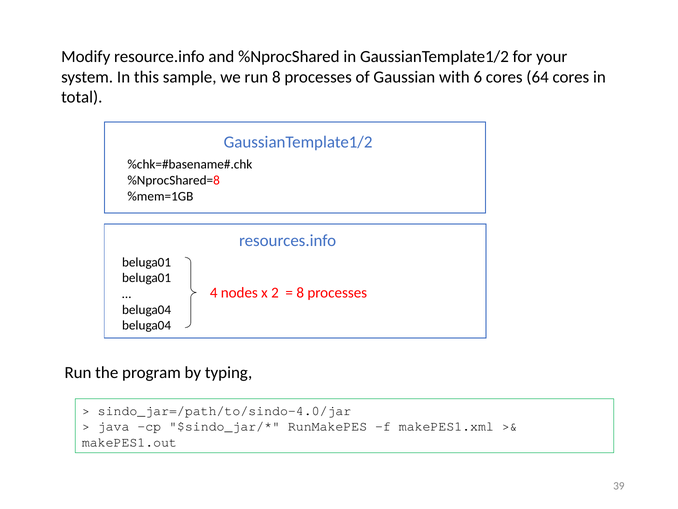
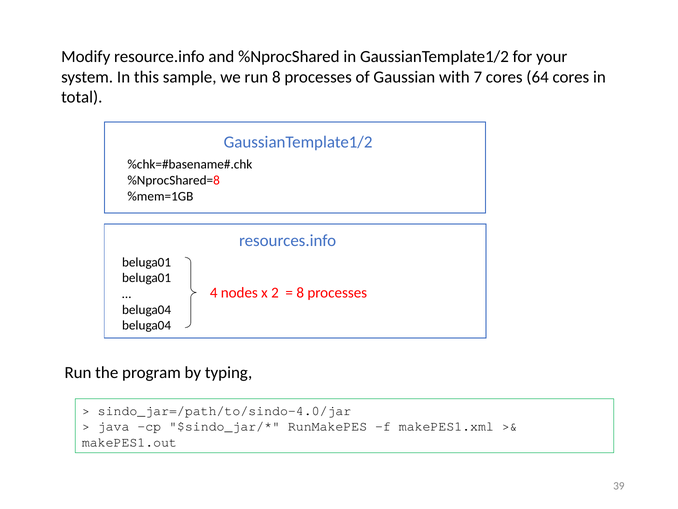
6: 6 -> 7 (478, 77)
